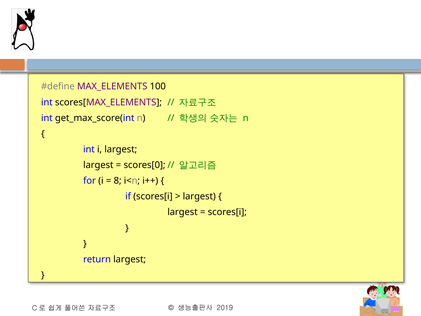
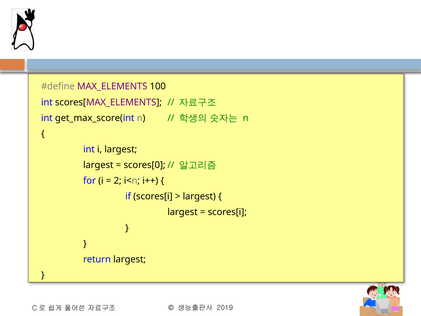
8: 8 -> 2 (118, 181)
